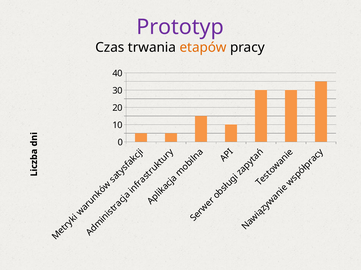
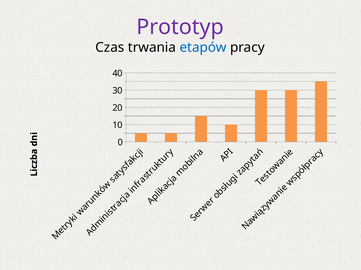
etapów colour: orange -> blue (203, 48)
